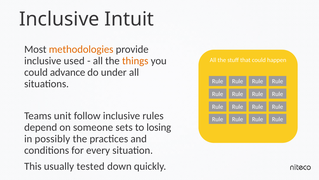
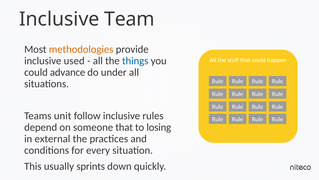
Intuit: Intuit -> Team (129, 19)
things colour: orange -> blue (135, 61)
someone sets: sets -> that (124, 127)
possibly: possibly -> external (52, 138)
tested: tested -> sprints (91, 166)
